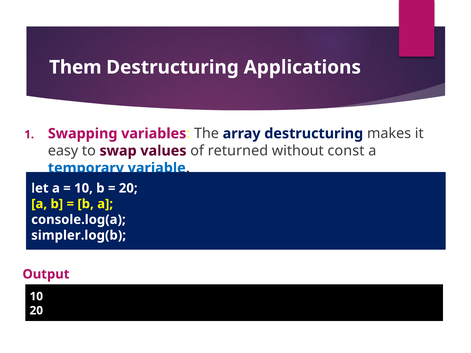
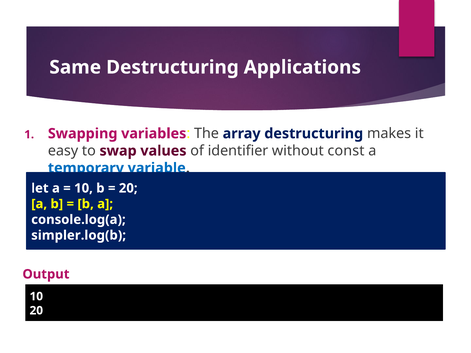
Them: Them -> Same (75, 67)
returned: returned -> identifier (238, 151)
